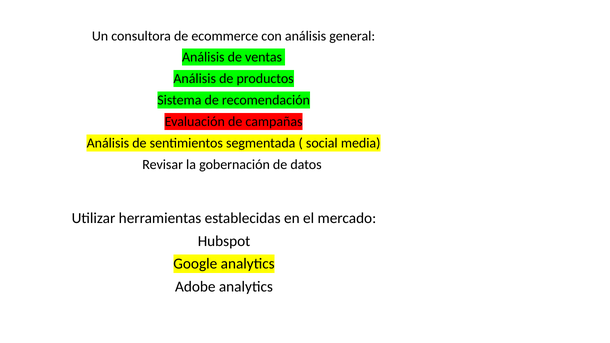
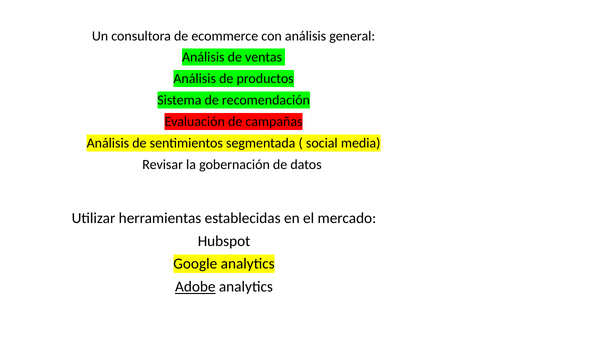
Adobe underline: none -> present (195, 287)
